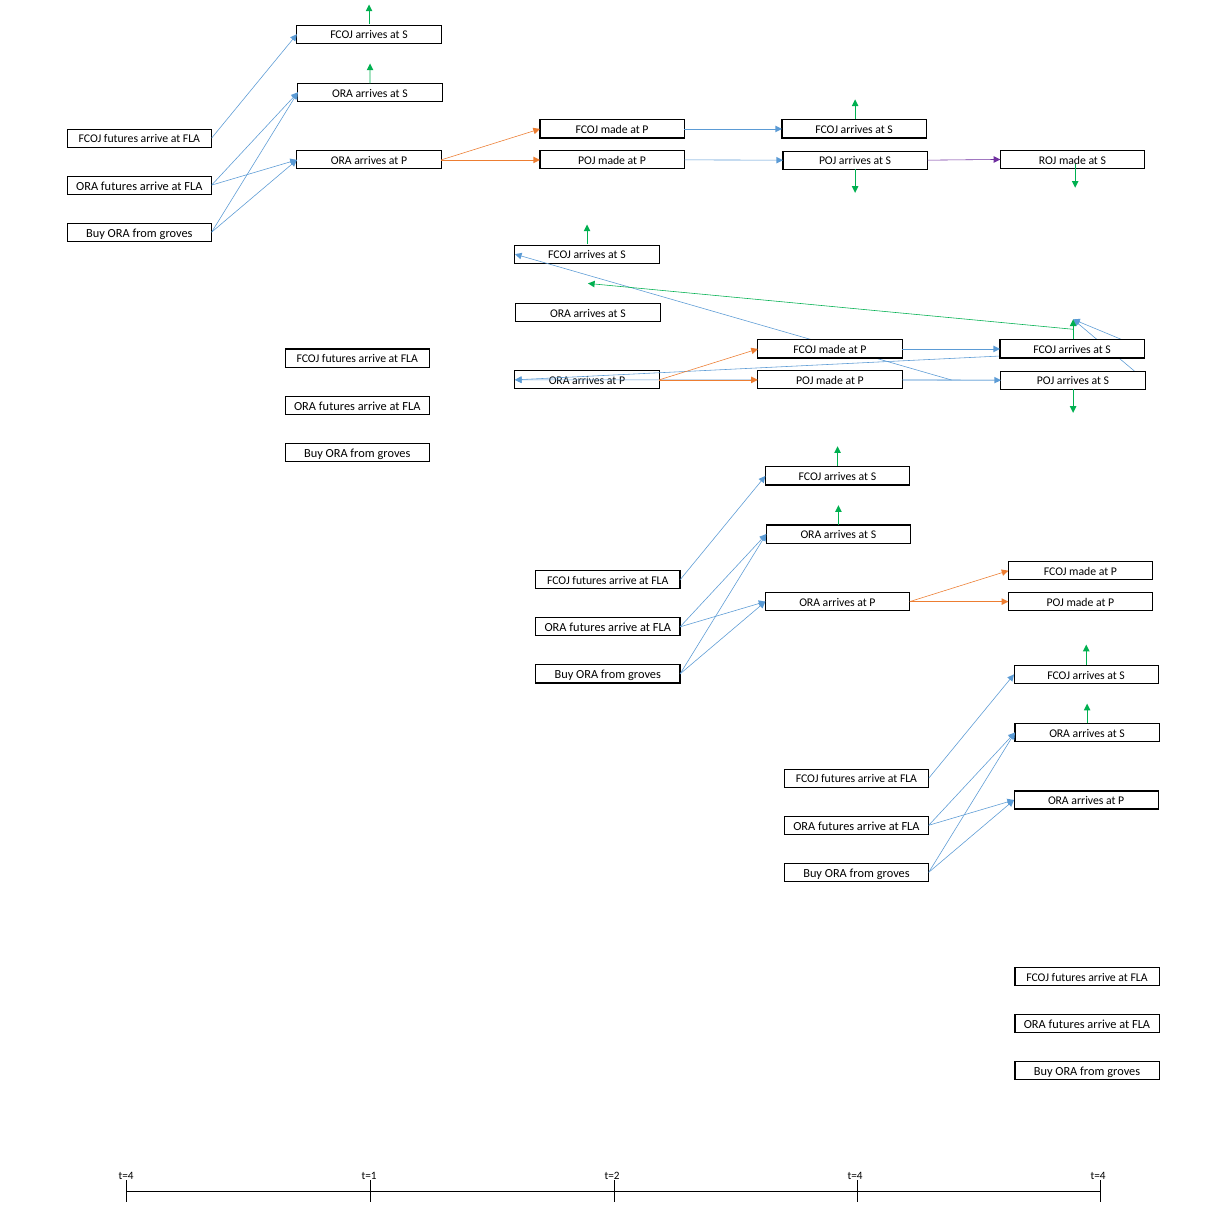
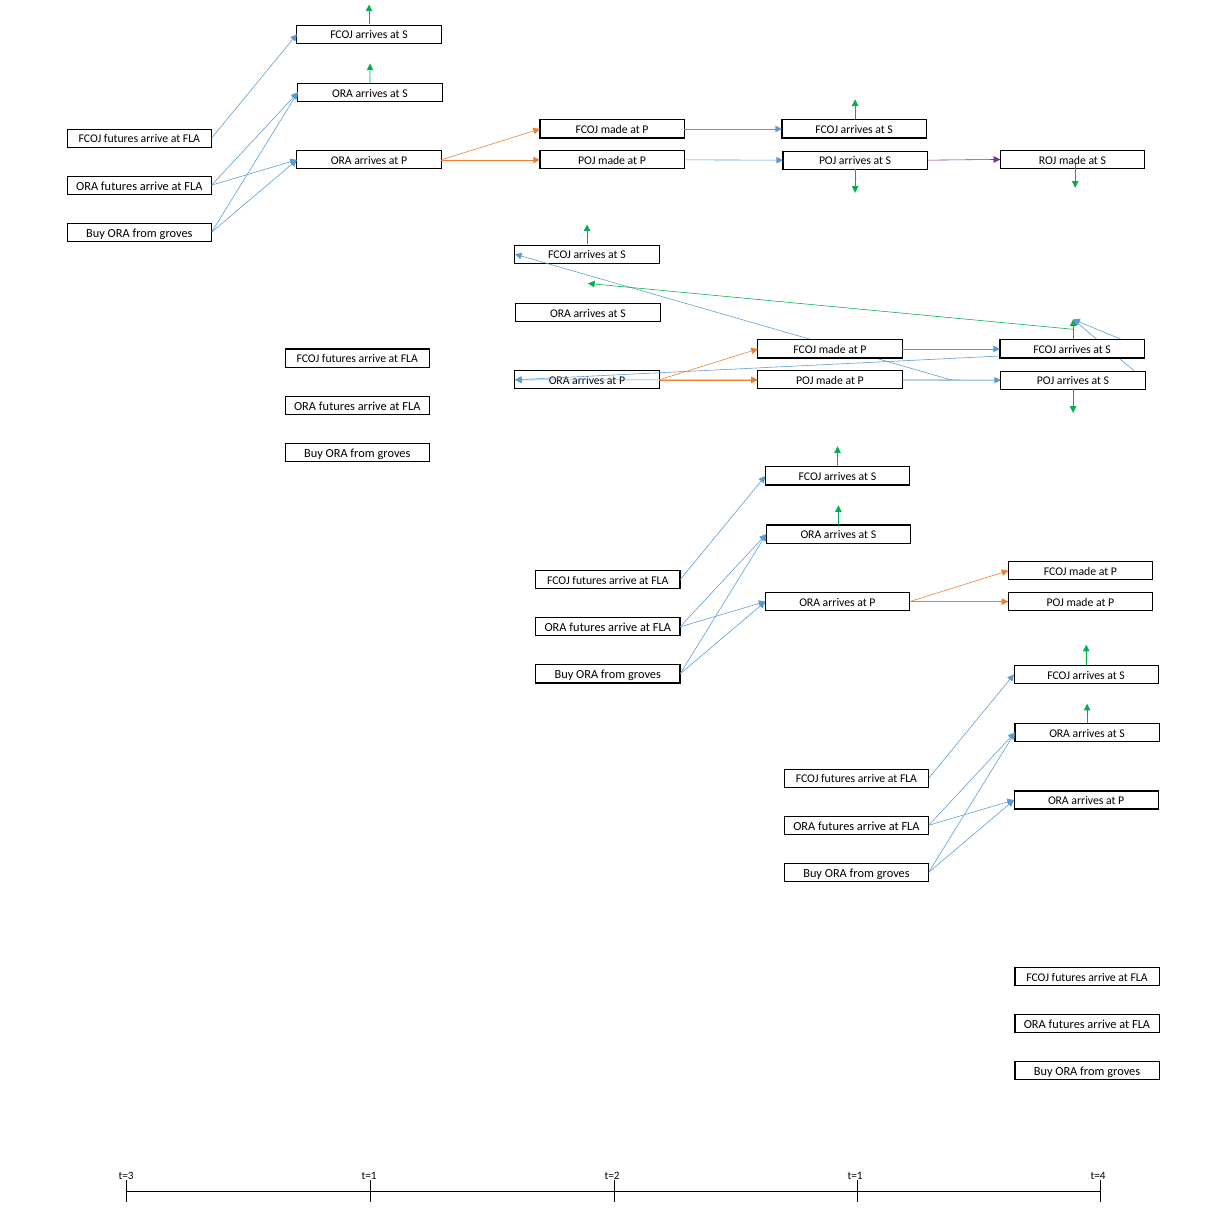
t=4: t=4 -> t=3 (126, 1175)
t=2 t=4: t=4 -> t=1 (855, 1175)
